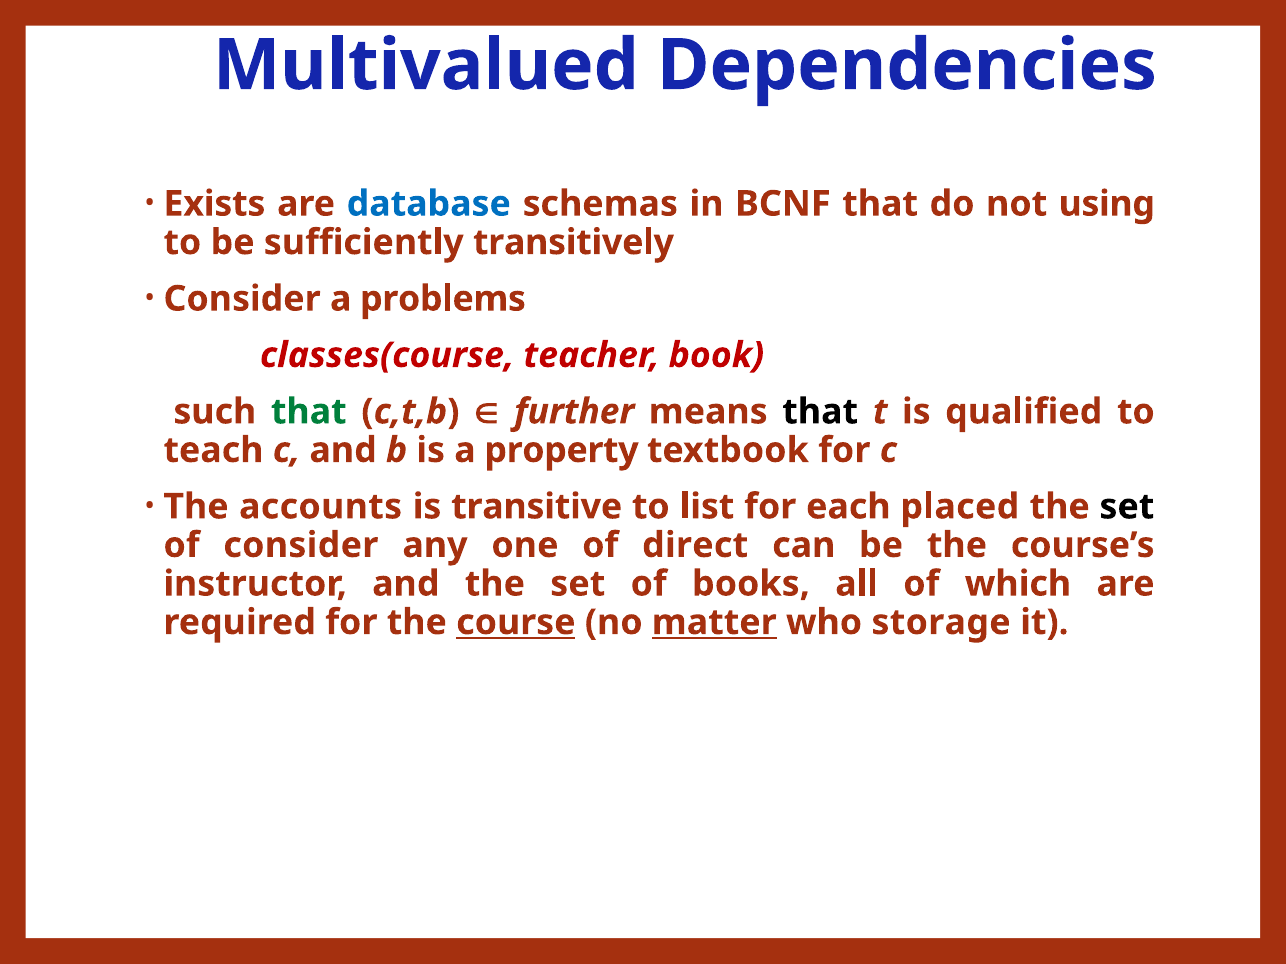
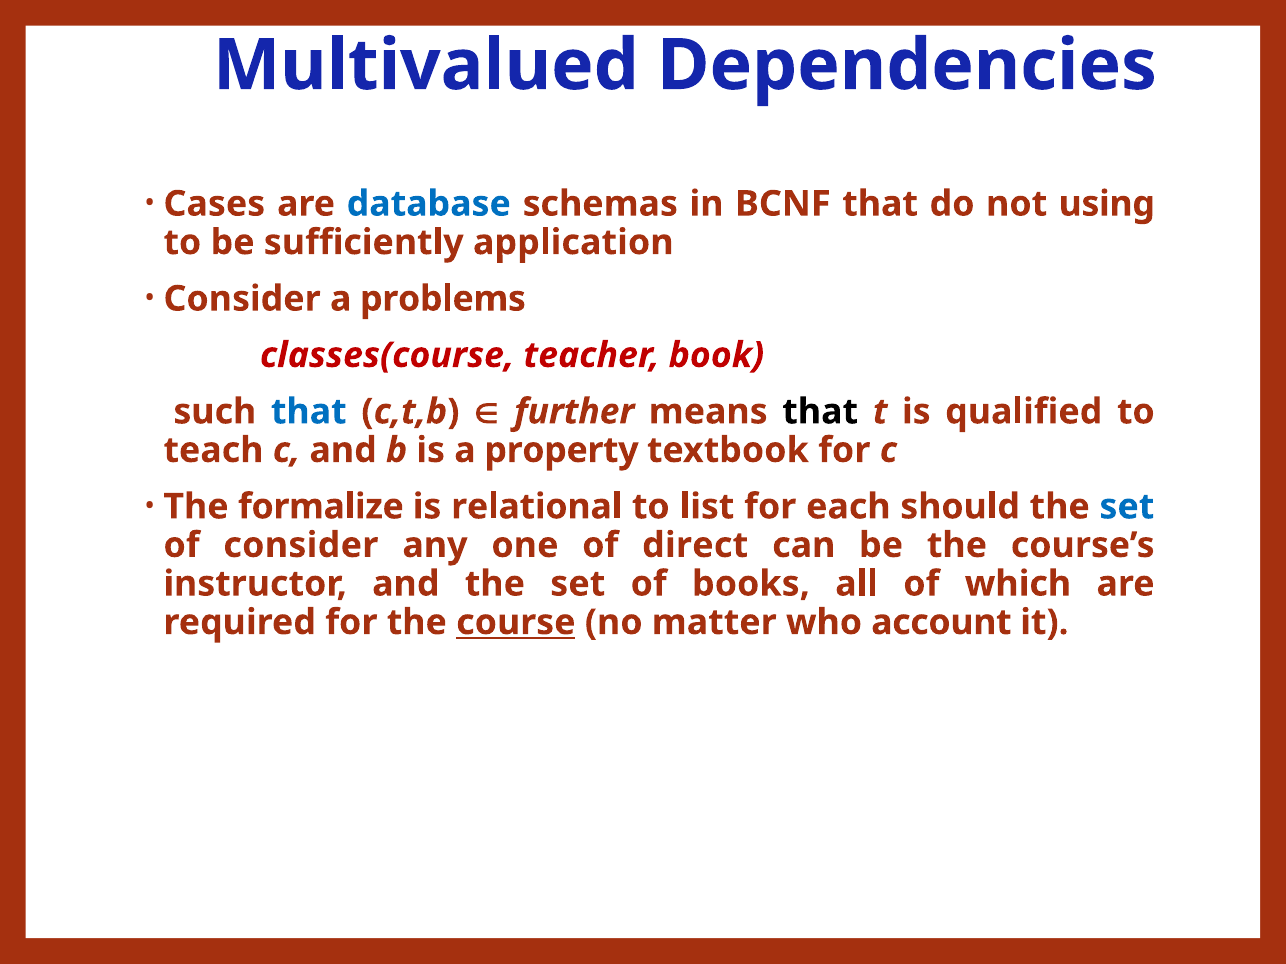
Exists: Exists -> Cases (214, 204)
transitively: transitively -> application (573, 243)
that colour: green -> blue (309, 412)
accounts: accounts -> formalize (321, 507)
transitive: transitive -> relational (537, 507)
placed: placed -> should (960, 507)
set colour: black -> blue (1127, 507)
matter underline: present -> none (714, 623)
storage: storage -> account (941, 623)
